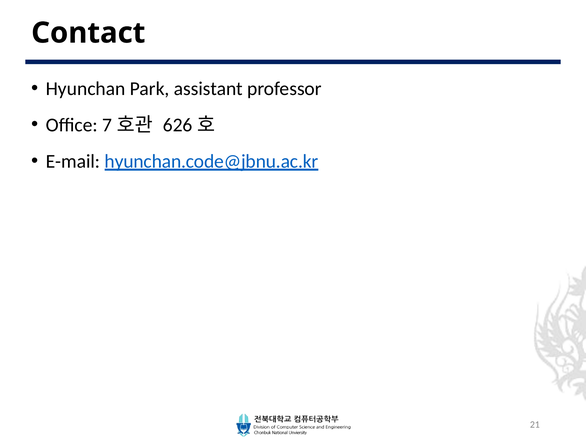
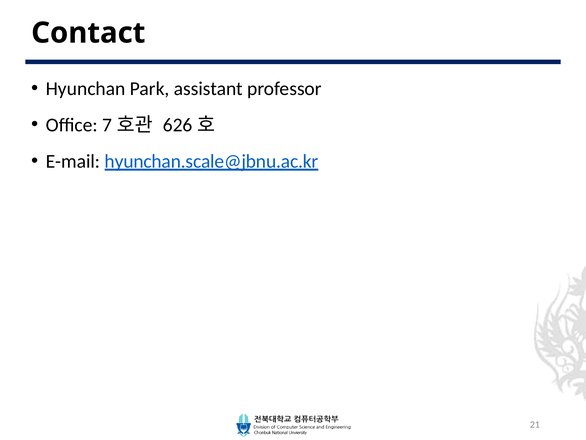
hyunchan.code@jbnu.ac.kr: hyunchan.code@jbnu.ac.kr -> hyunchan.scale@jbnu.ac.kr (211, 161)
